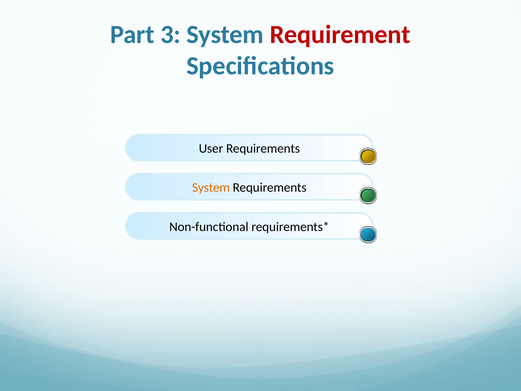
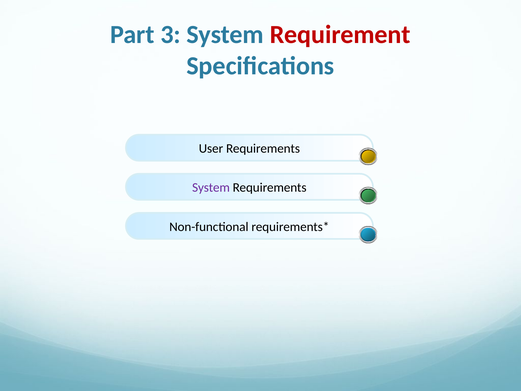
System colour: orange -> purple (211, 188)
